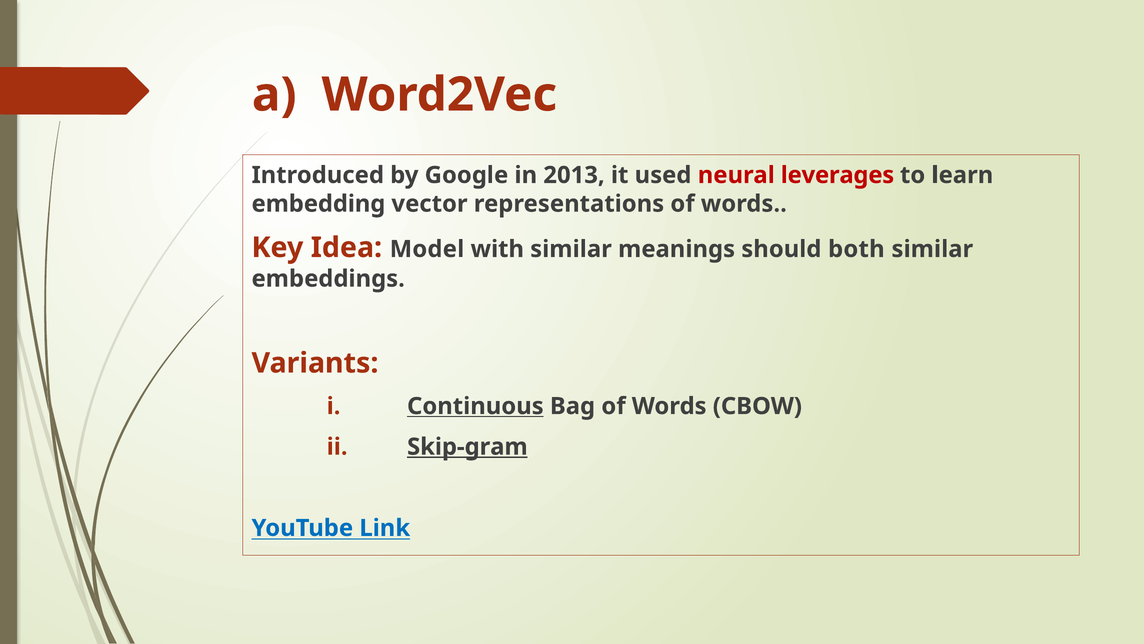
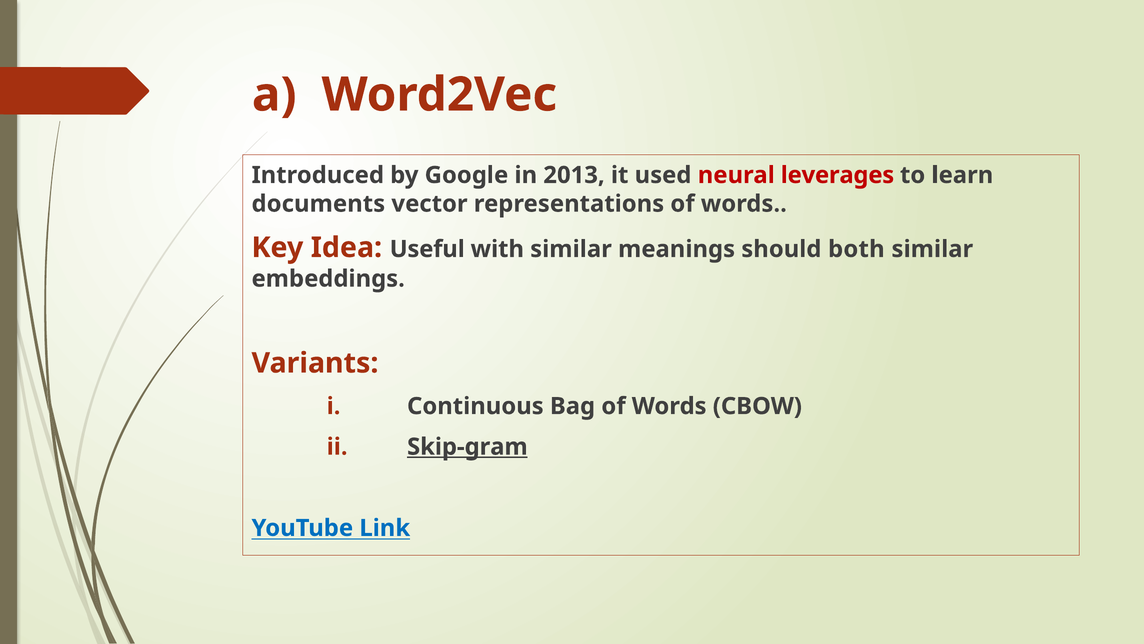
embedding: embedding -> documents (318, 204)
Model: Model -> Useful (427, 249)
Continuous underline: present -> none (475, 406)
